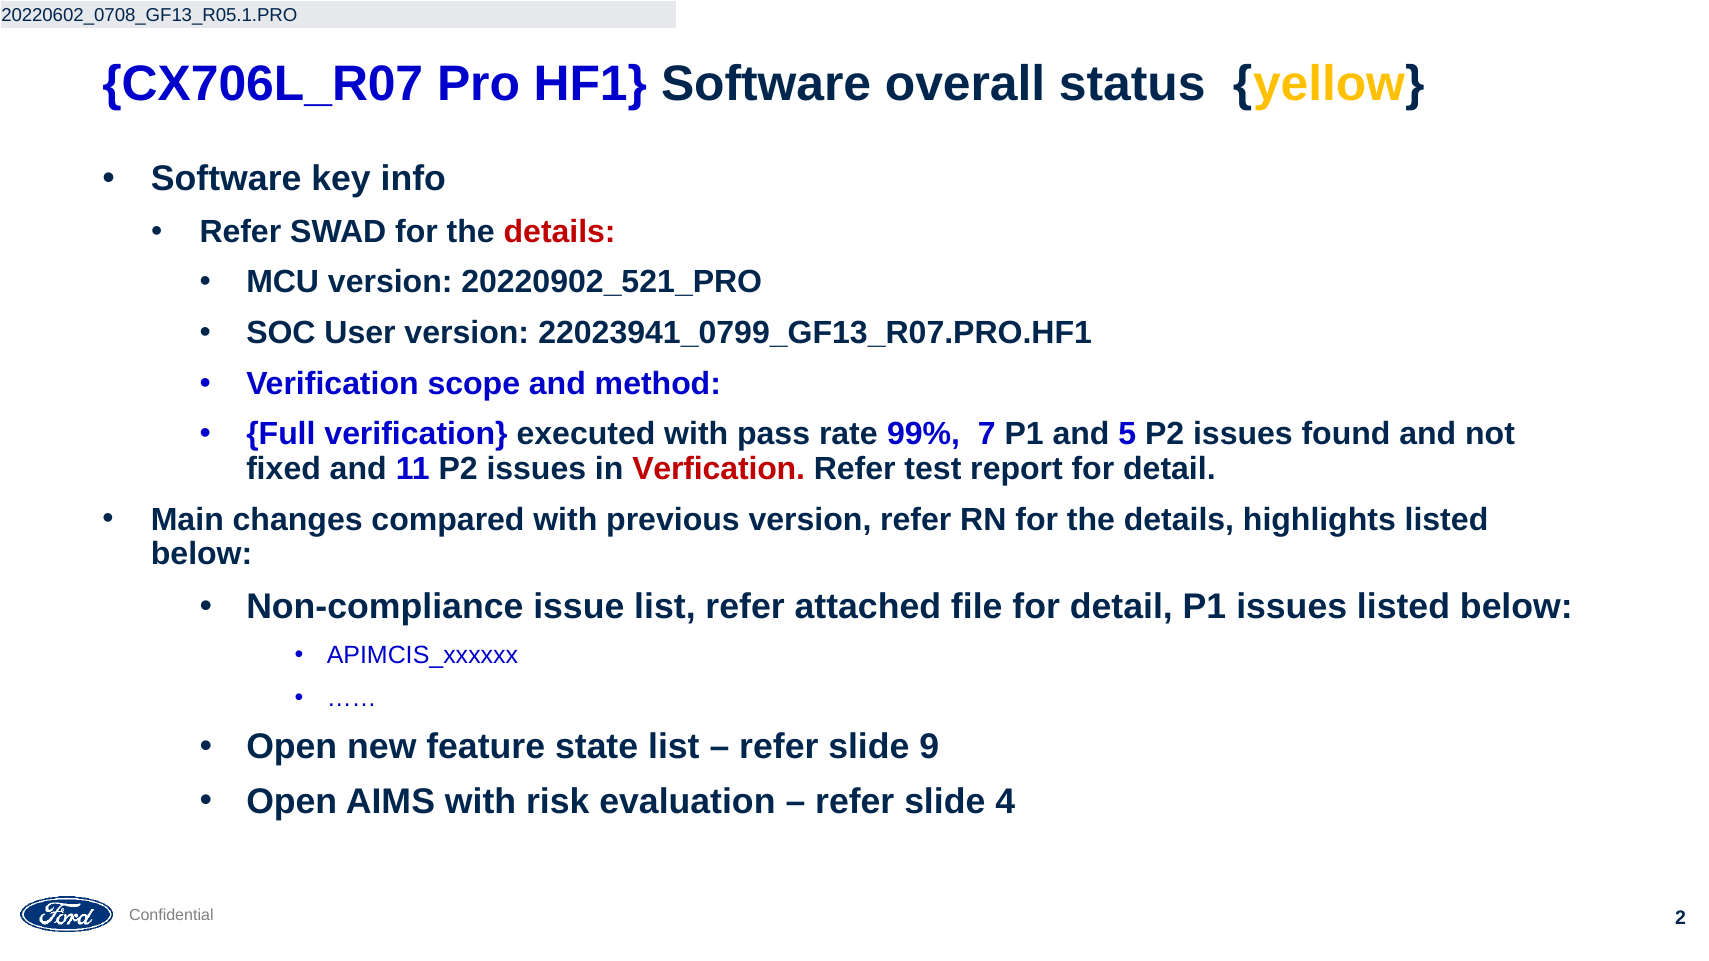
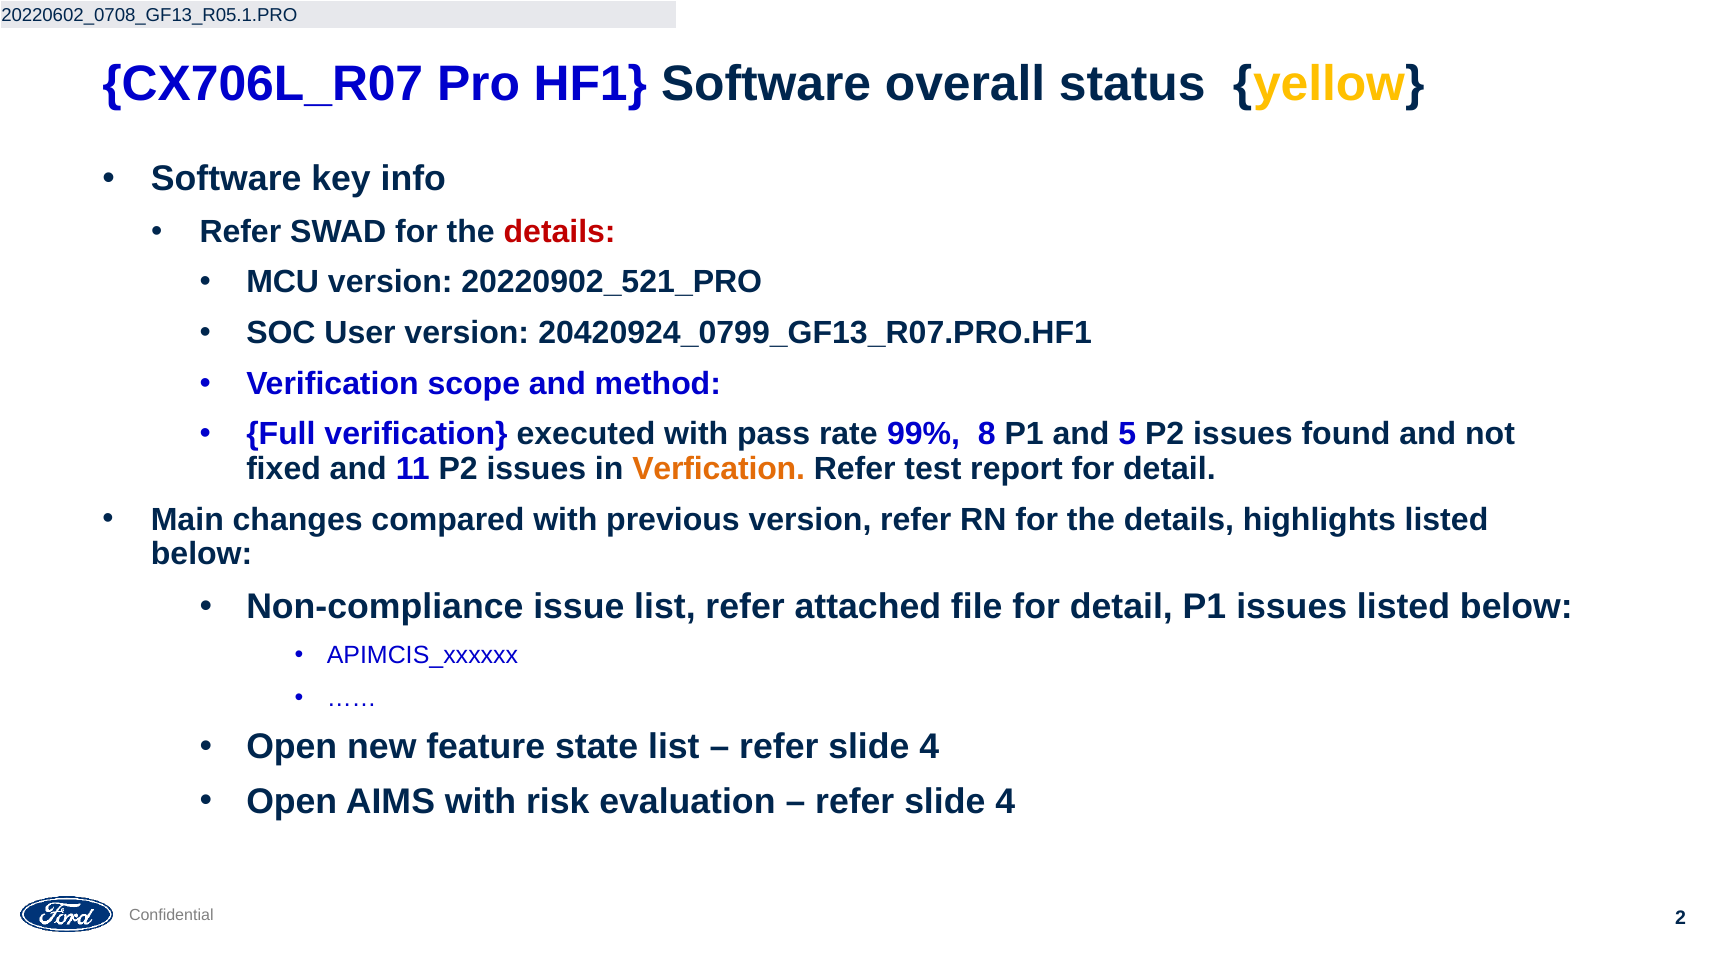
22023941_0799_GF13_R07.PRO.HF1: 22023941_0799_GF13_R07.PRO.HF1 -> 20420924_0799_GF13_R07.PRO.HF1 (815, 333)
7: 7 -> 8 (987, 434)
Verfication colour: red -> orange (719, 469)
9: 9 -> 4 (929, 747)
